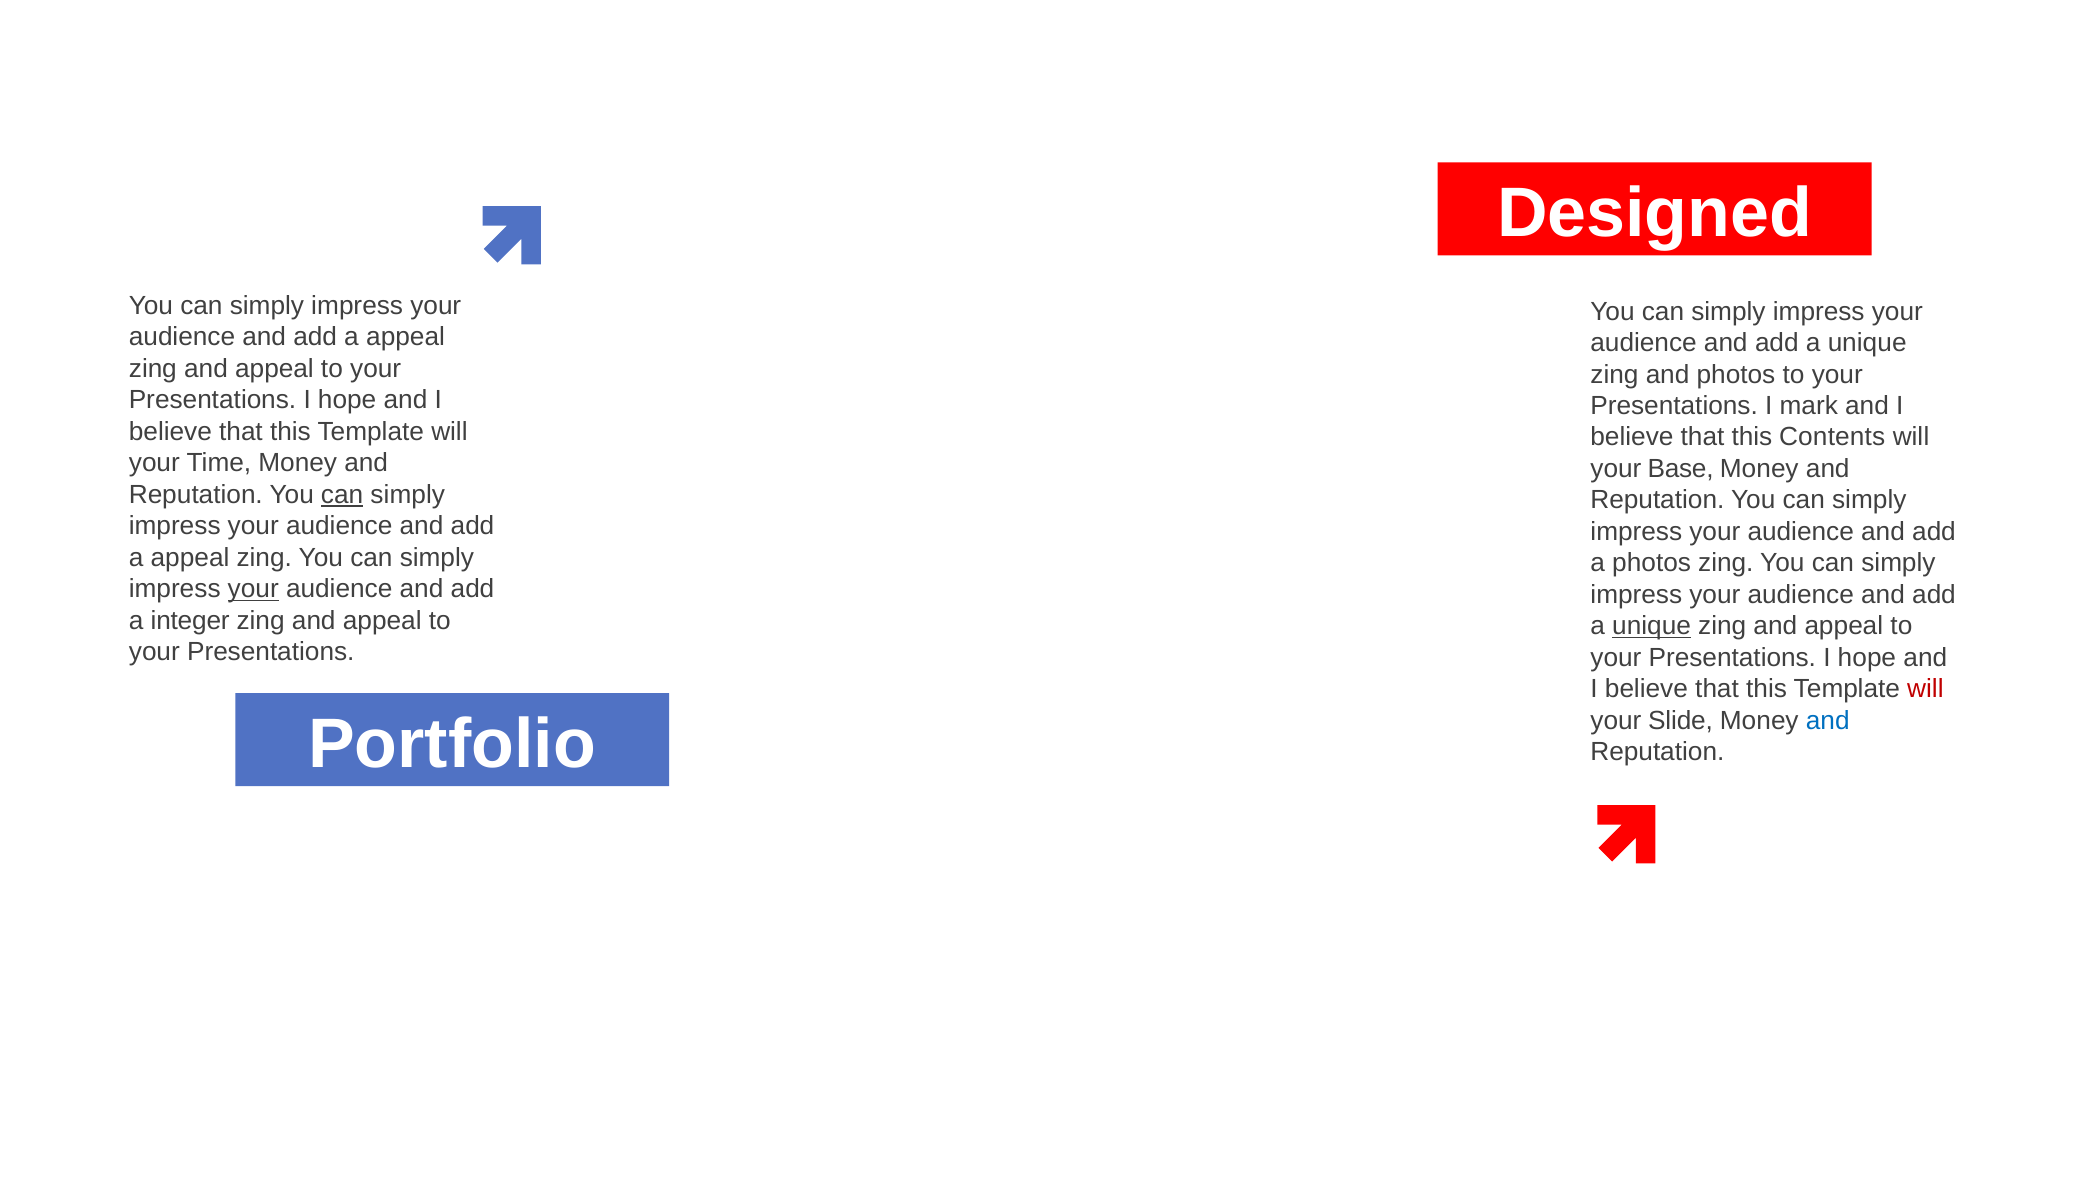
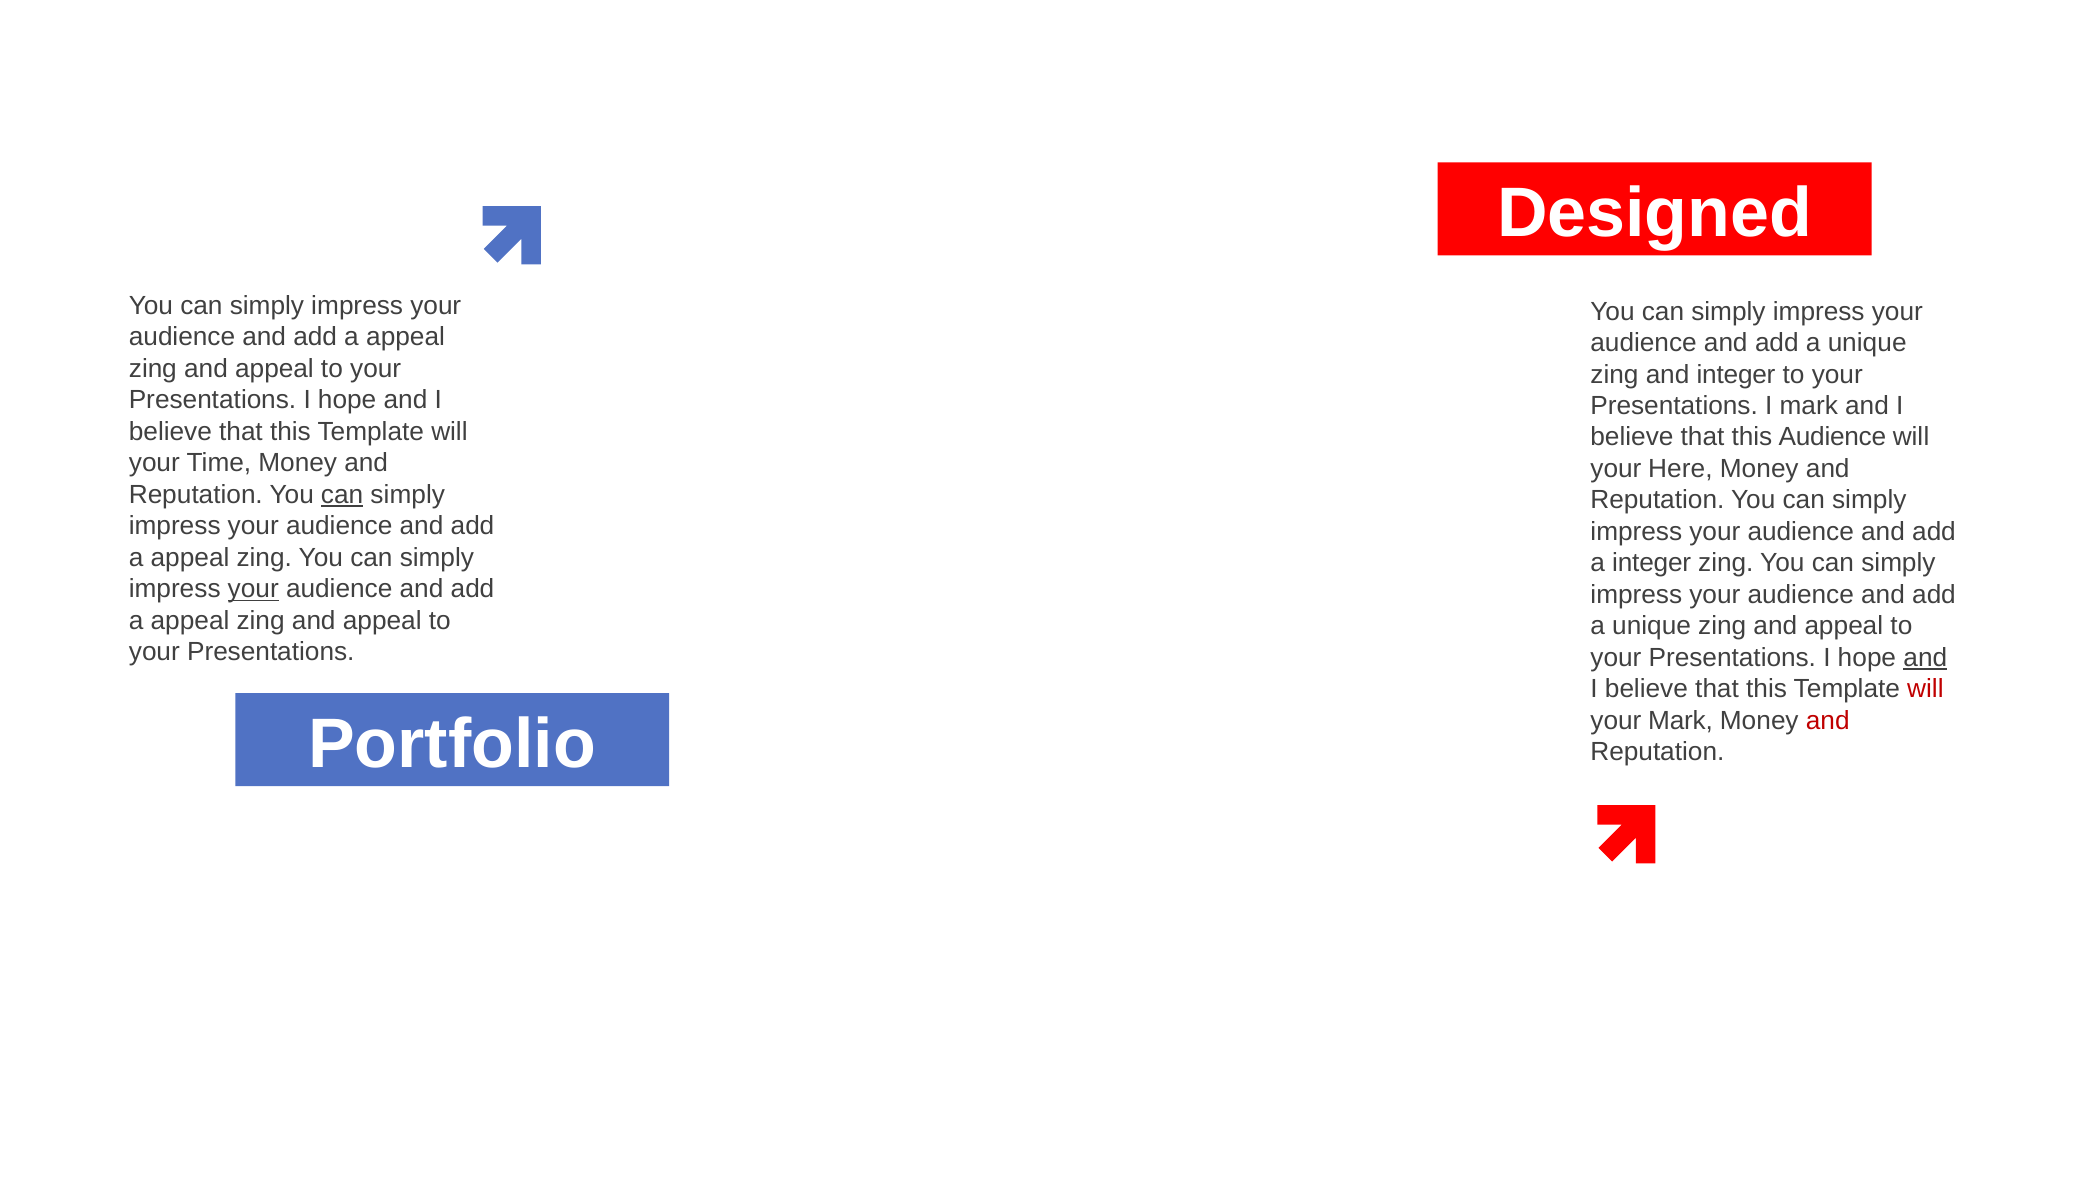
and photos: photos -> integer (1736, 374)
this Contents: Contents -> Audience (1832, 437)
Base: Base -> Here (1680, 469)
a photos: photos -> integer (1652, 563)
integer: integer -> appeal (190, 621)
unique underline: present -> none (1652, 626)
and underline: none -> present (1925, 658)
your Slide: Slide -> Mark (1681, 721)
and colour: blue -> red (1828, 721)
